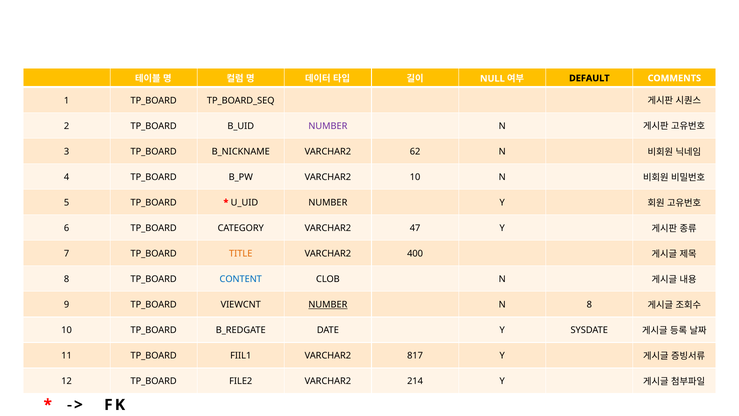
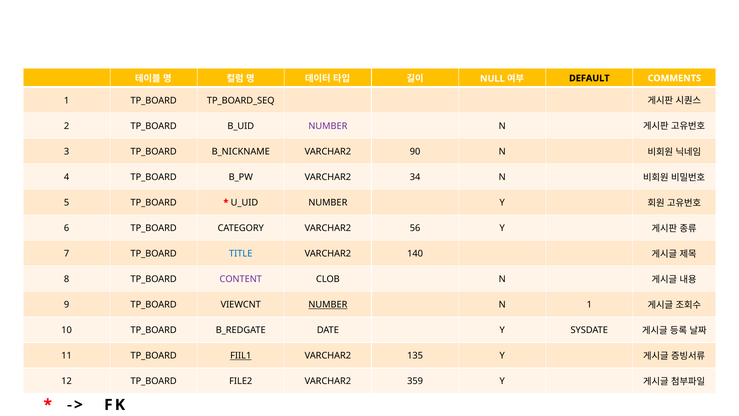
62: 62 -> 90 (415, 151)
VARCHAR2 10: 10 -> 34 (415, 177)
47: 47 -> 56 (415, 228)
TITLE colour: orange -> blue (241, 253)
400: 400 -> 140 (415, 253)
CONTENT colour: blue -> purple (241, 279)
N 8: 8 -> 1 (589, 304)
FIIL1 underline: none -> present (241, 355)
817: 817 -> 135 (415, 355)
214: 214 -> 359 (415, 381)
